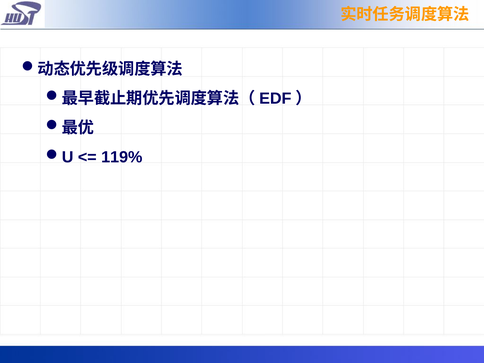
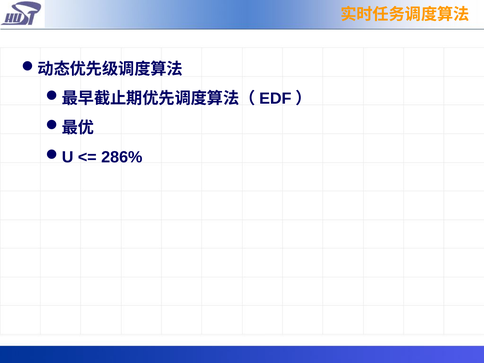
119%: 119% -> 286% (122, 157)
